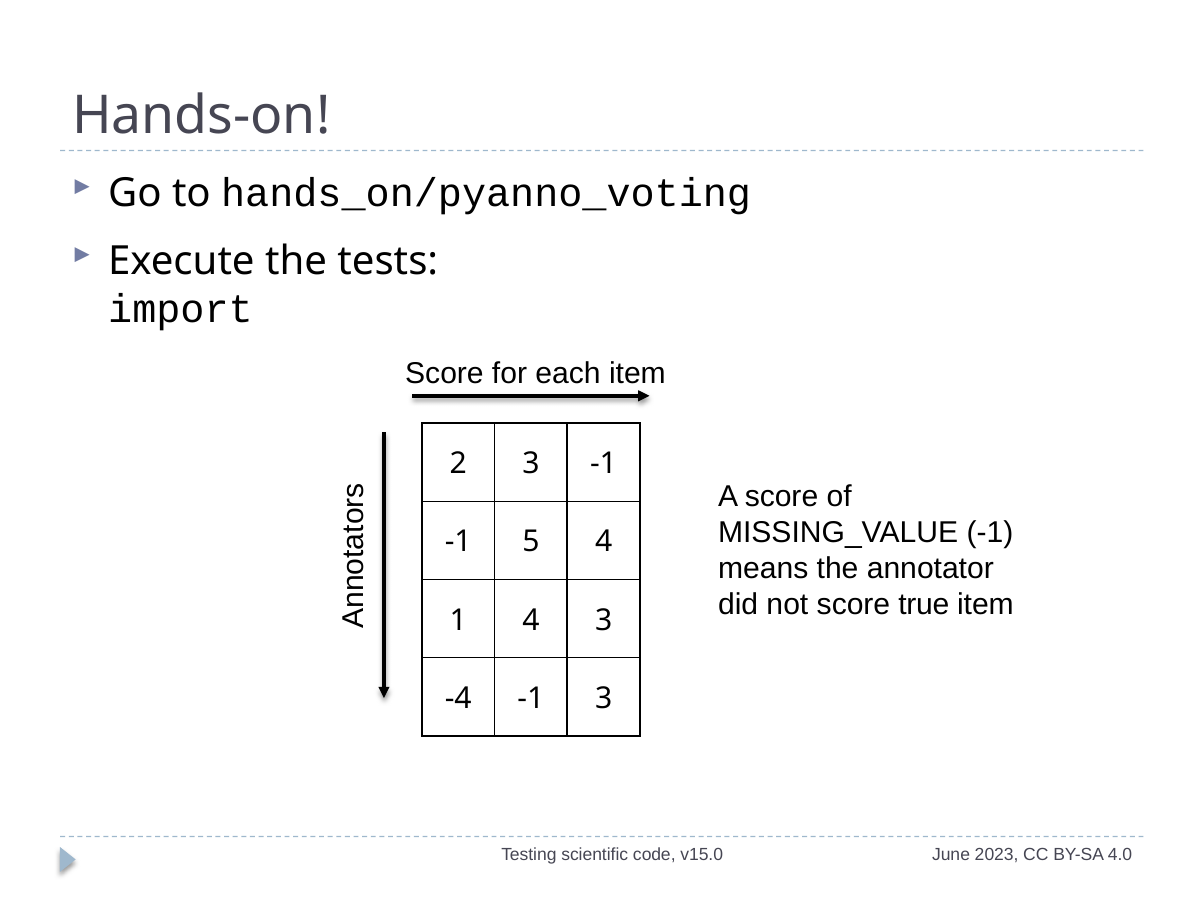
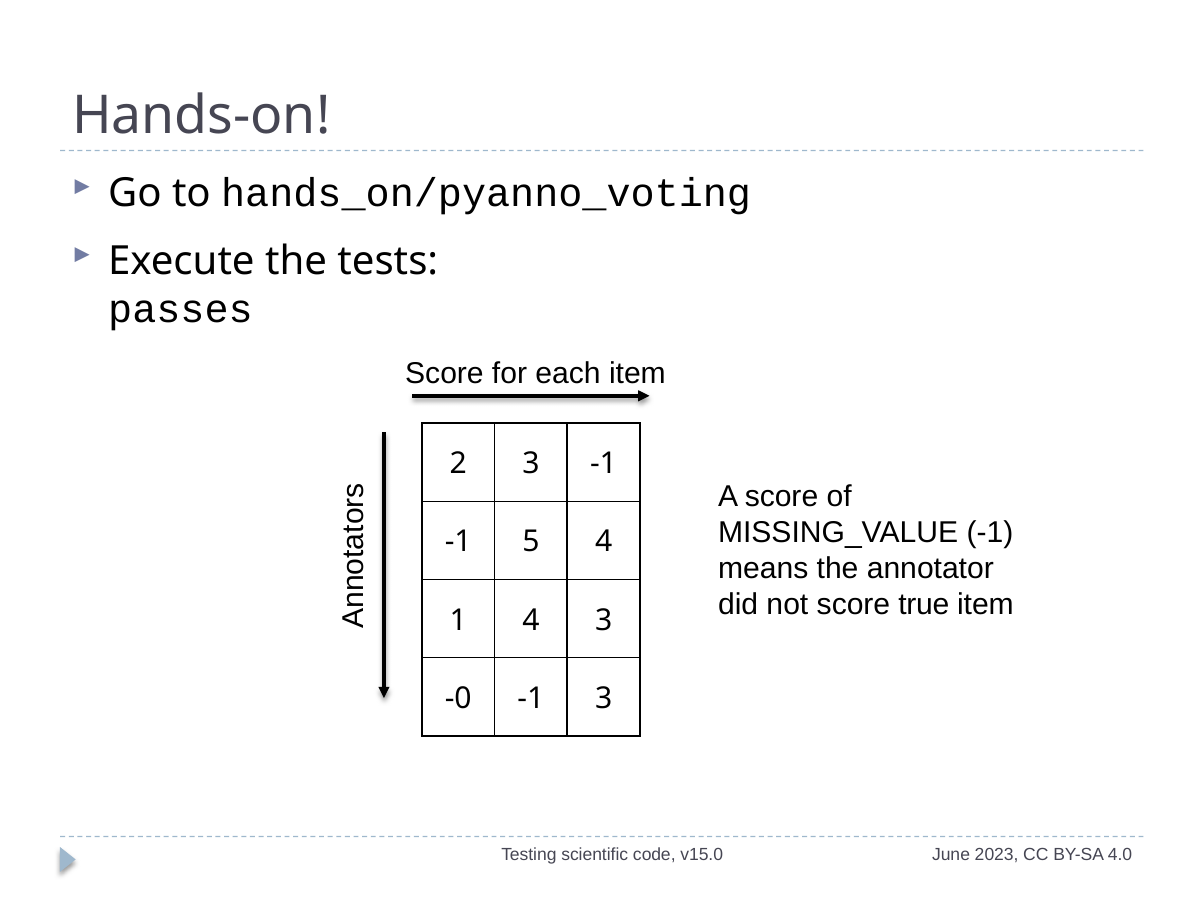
import: import -> passes (180, 310)
-4: -4 -> -0 (458, 698)
